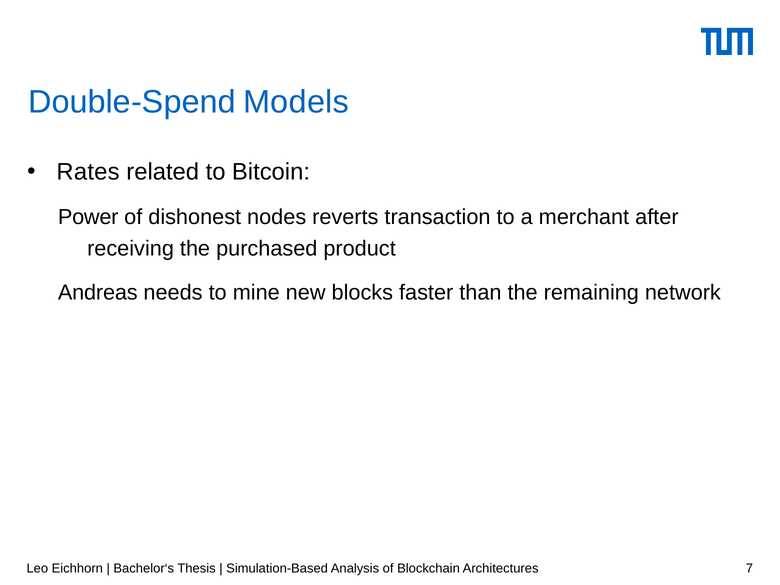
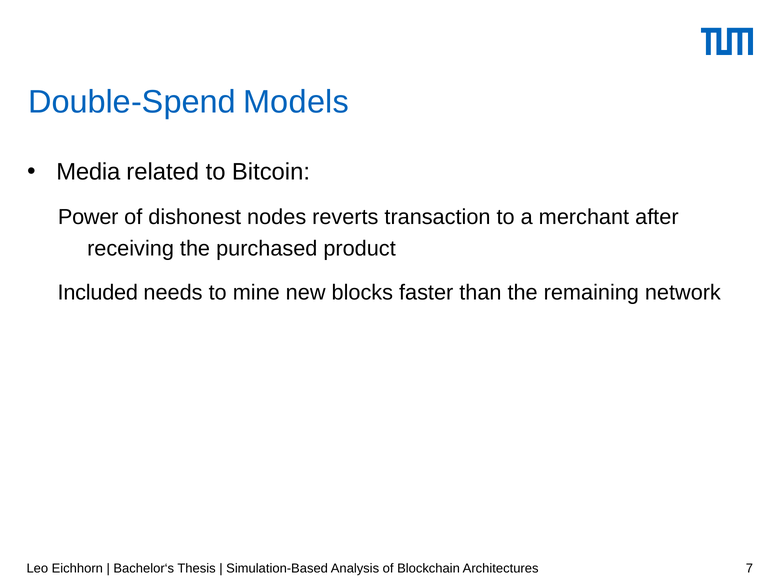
Rates: Rates -> Media (88, 172)
Andreas: Andreas -> Included (98, 293)
